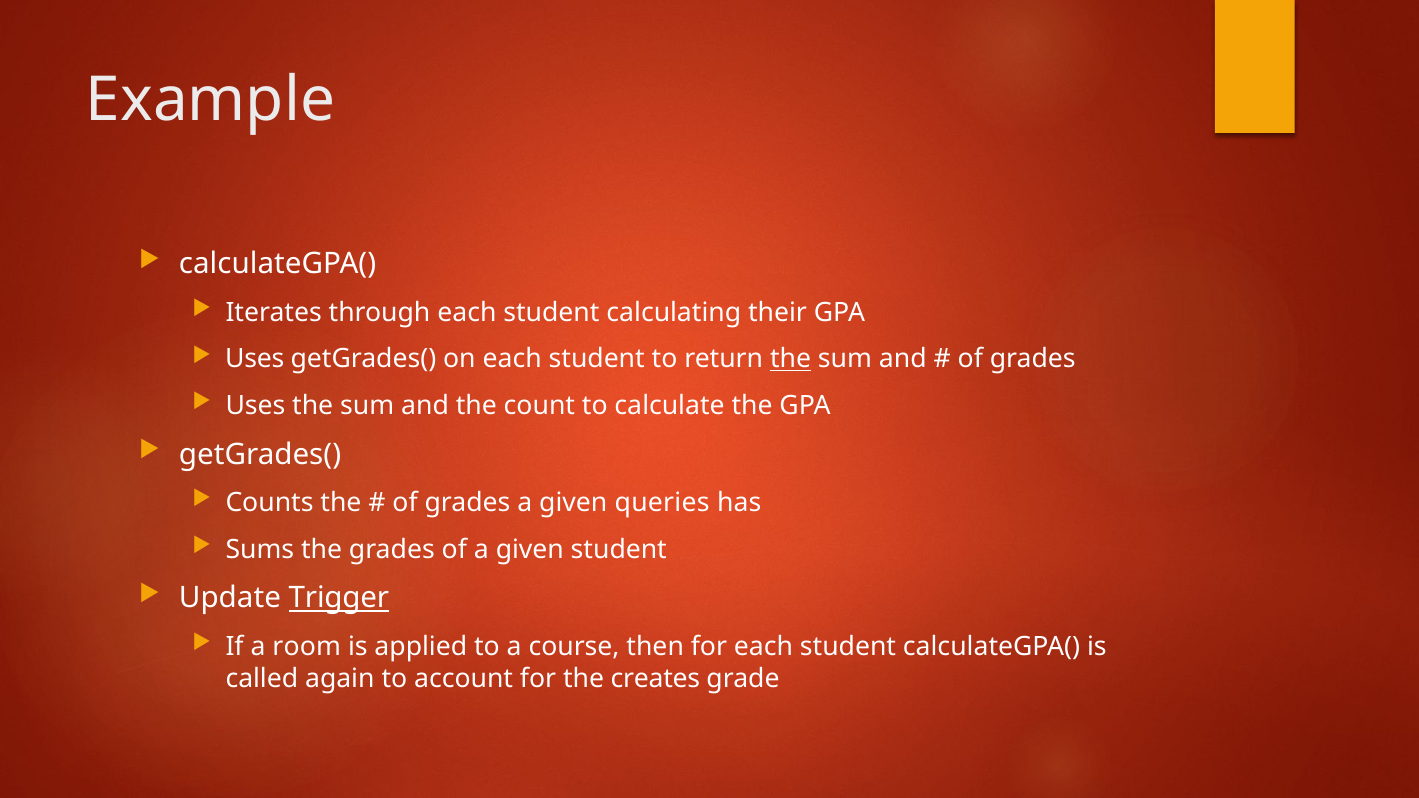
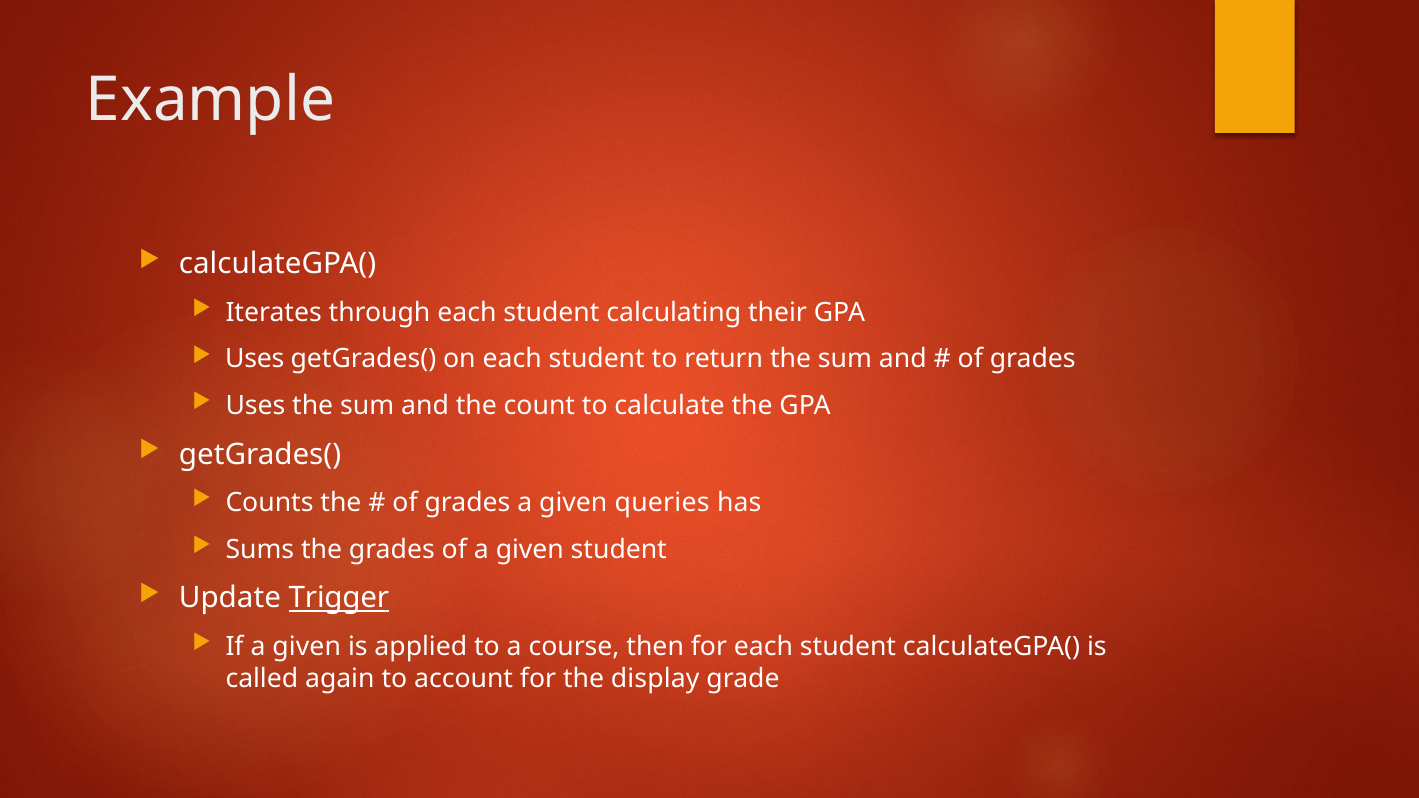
the underline: present -> none (791, 359)
If a room: room -> given (307, 647)
creates: creates -> display (655, 678)
